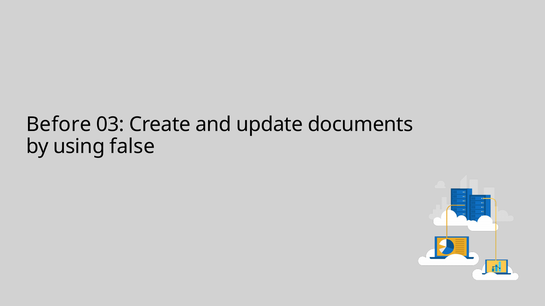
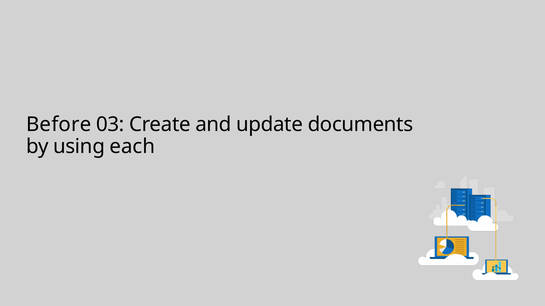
false: false -> each (132, 147)
